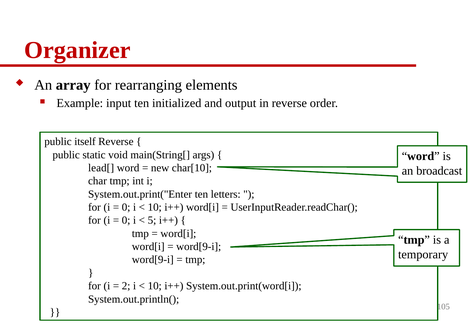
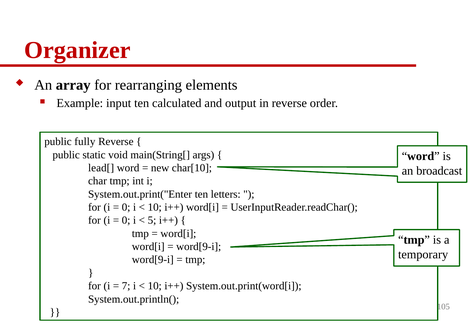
initialized: initialized -> calculated (177, 103)
itself: itself -> fully (85, 142)
2: 2 -> 7 (126, 286)
